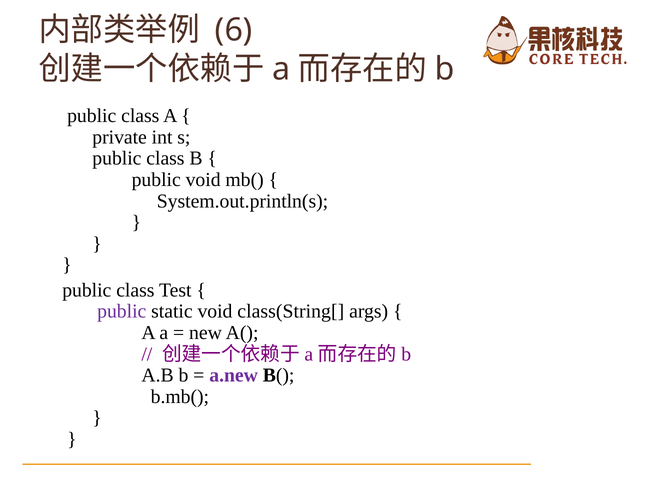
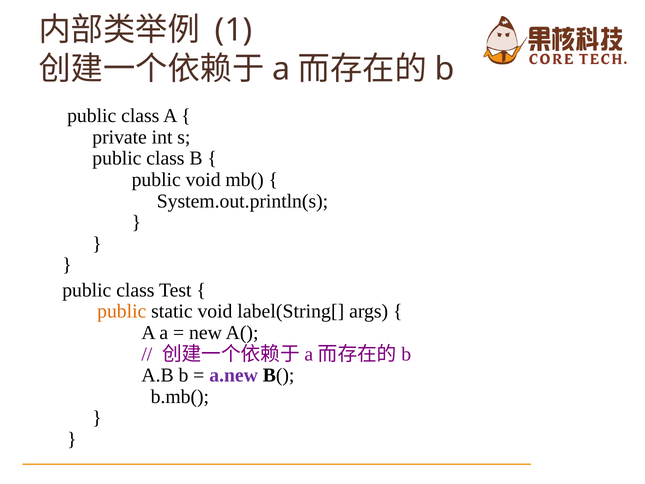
6: 6 -> 1 (234, 30)
public colour: purple -> orange (122, 311)
class(String[: class(String[ -> label(String[ (291, 311)
